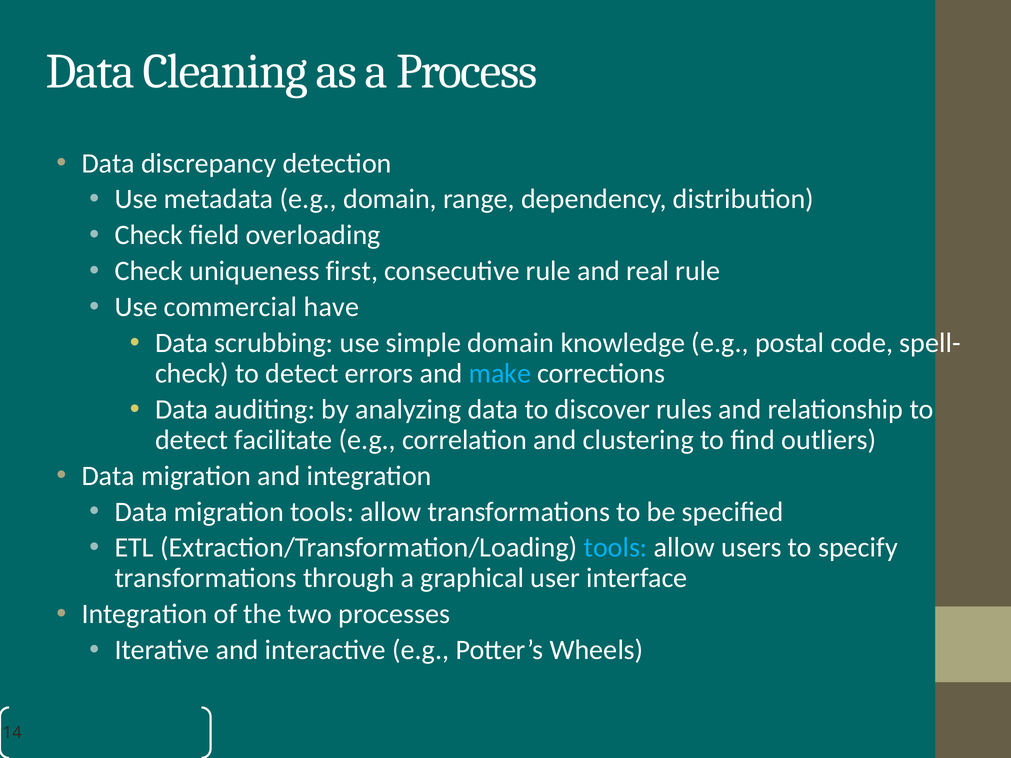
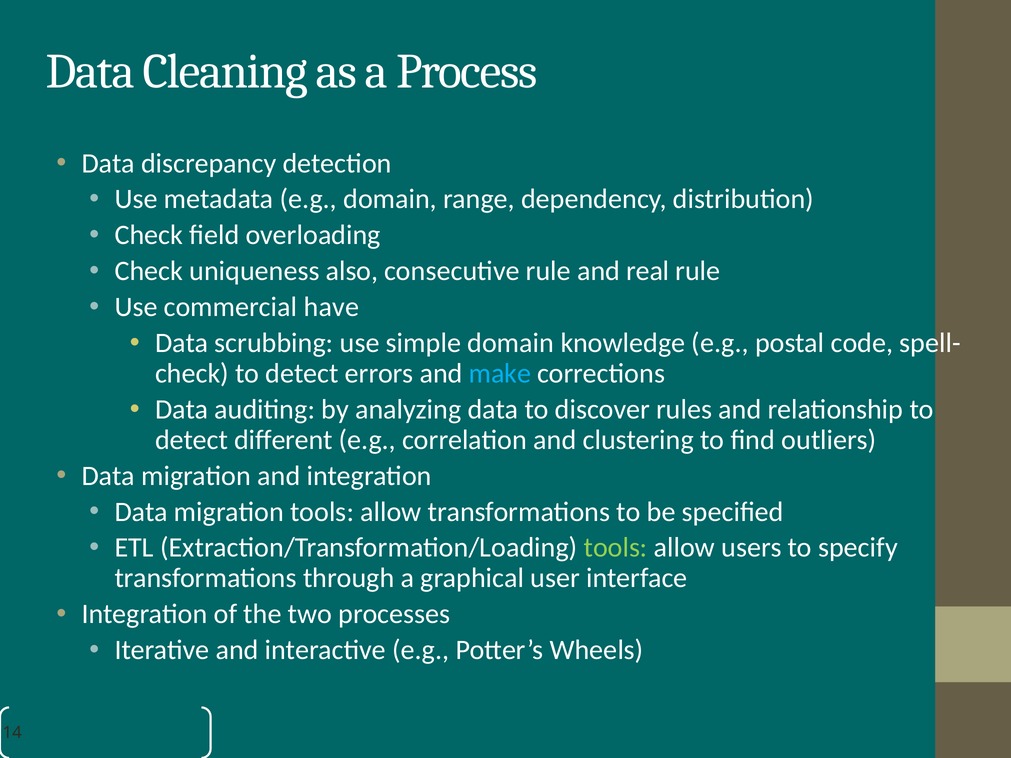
first: first -> also (352, 271)
facilitate: facilitate -> different (283, 440)
tools colour: light blue -> light green (616, 548)
